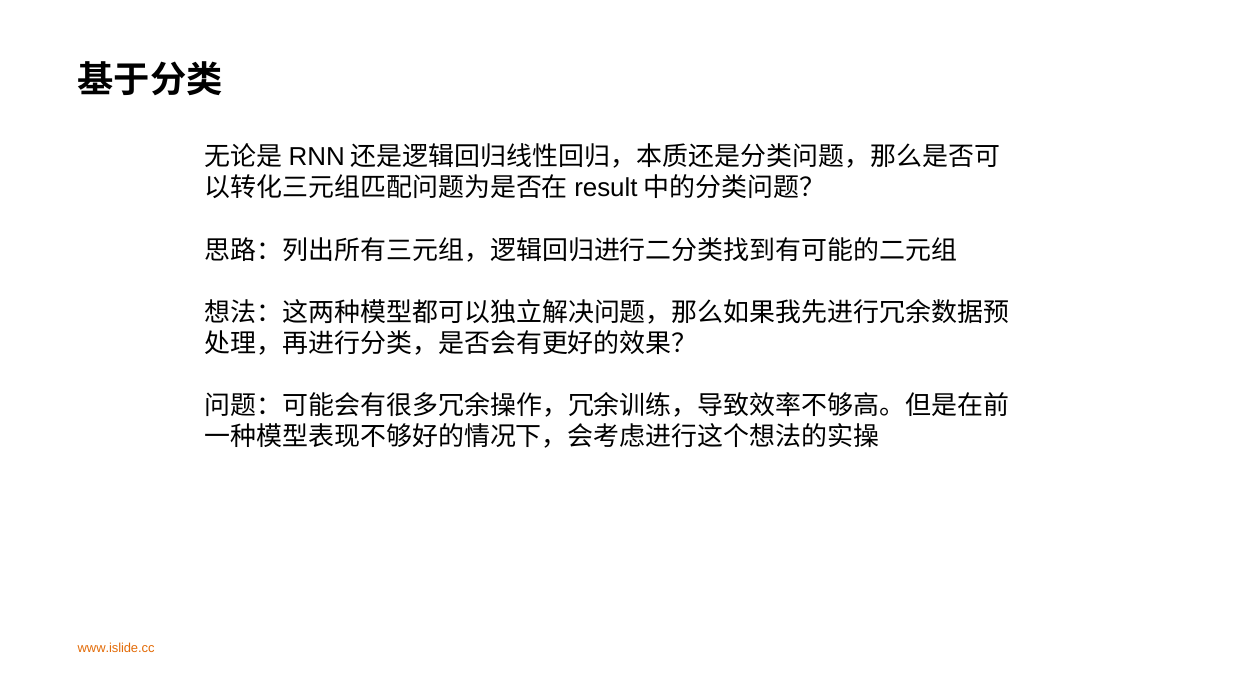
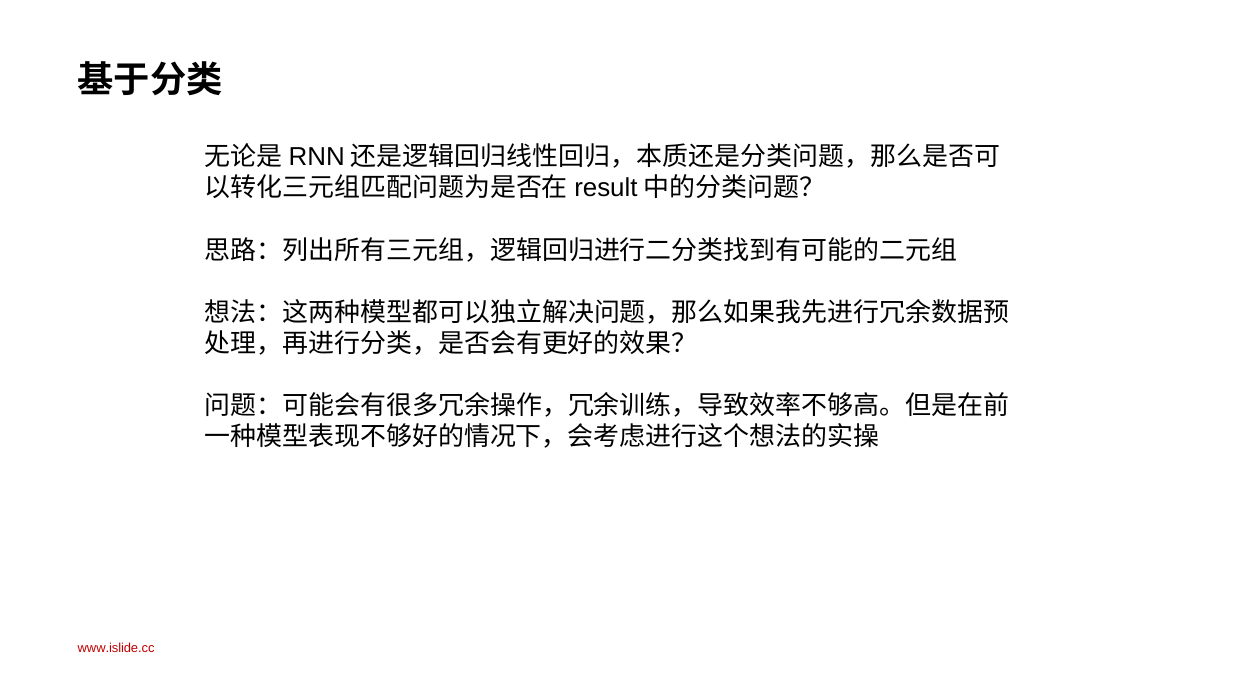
www.islide.cc colour: orange -> red (116, 648)
